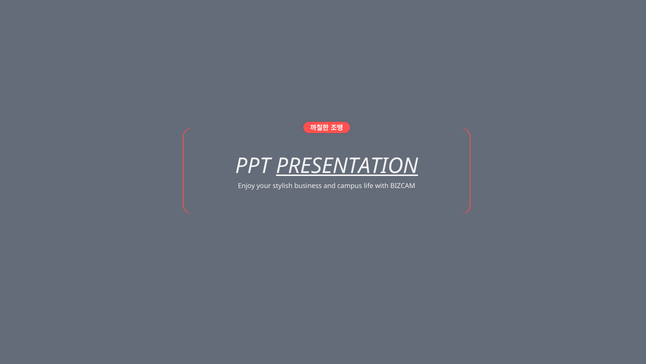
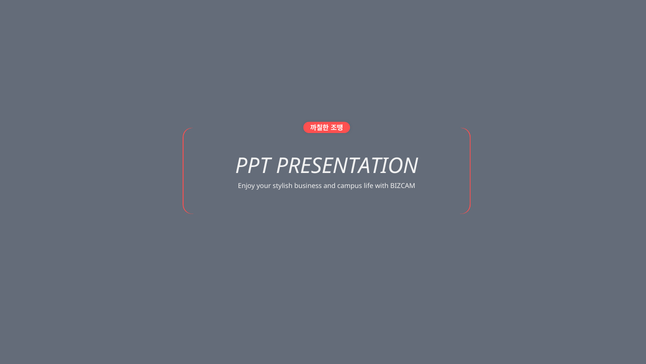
PRESENTATION underline: present -> none (347, 166)
